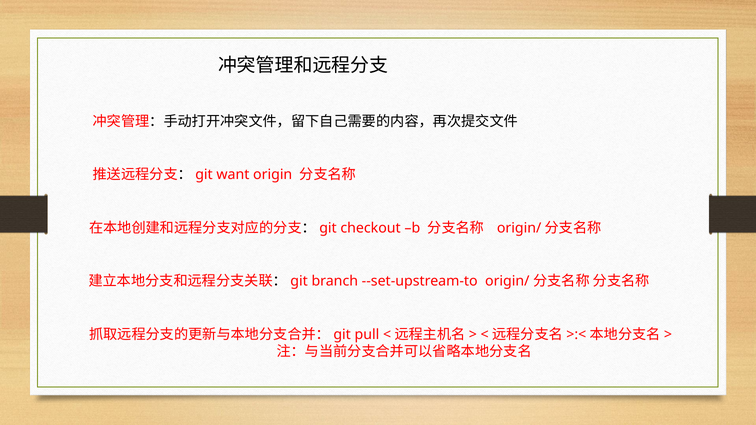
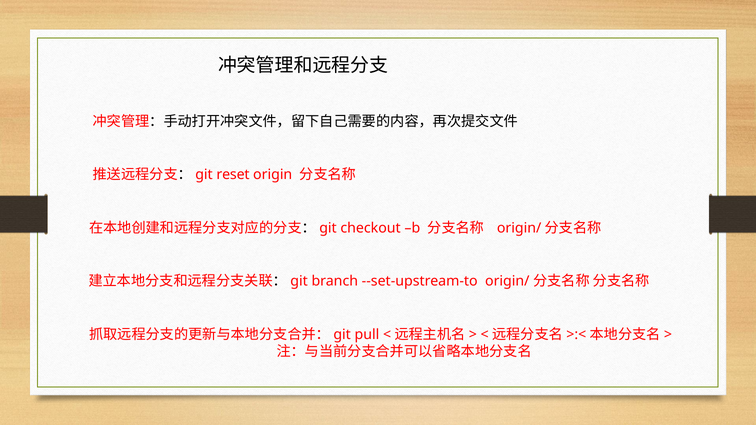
want: want -> reset (233, 175)
